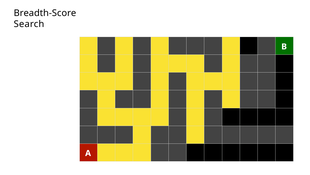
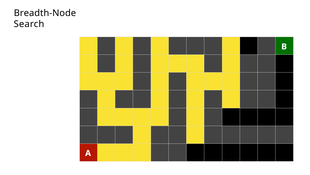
Breadth-Score: Breadth-Score -> Breadth-Node (45, 13)
